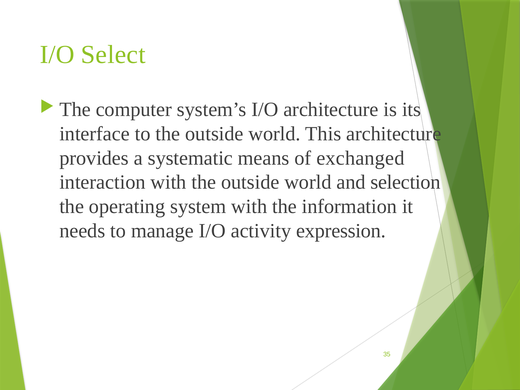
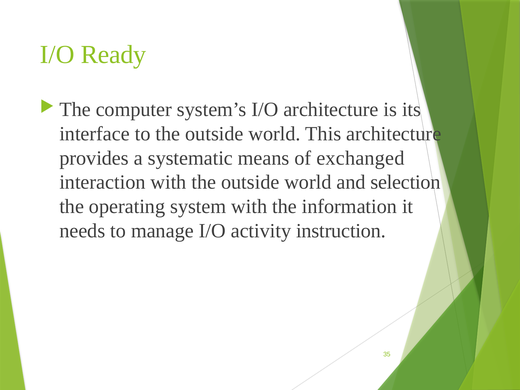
Select: Select -> Ready (114, 55)
expression: expression -> instruction (341, 231)
